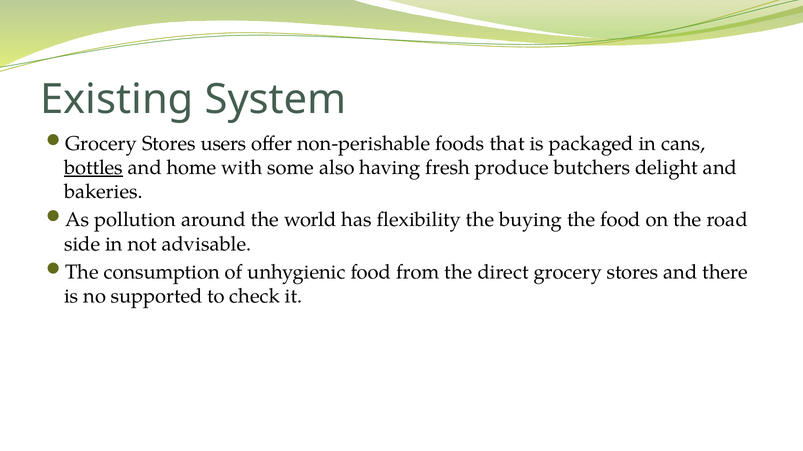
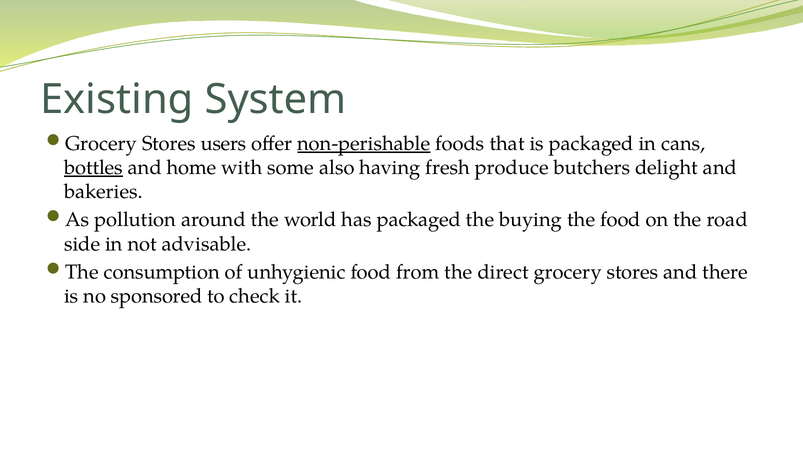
non-perishable underline: none -> present (364, 144)
has flexibility: flexibility -> packaged (419, 220)
supported: supported -> sponsored (157, 296)
